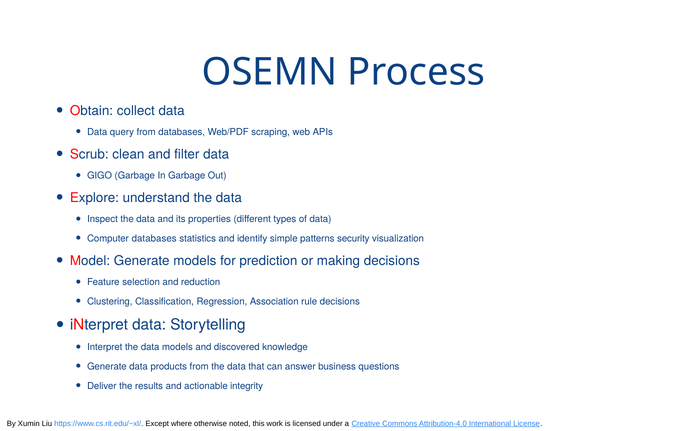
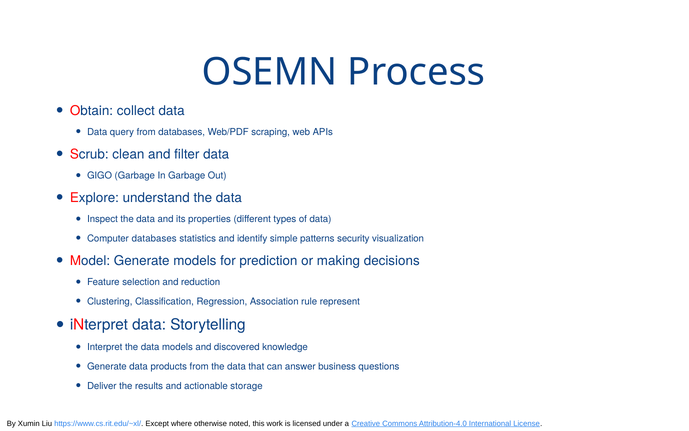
rule decisions: decisions -> represent (340, 301)
integrity: integrity -> storage (247, 386)
